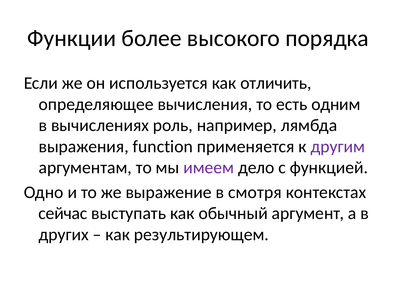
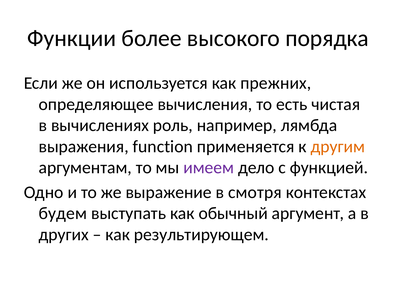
отличить: отличить -> прежних (276, 83)
одним: одним -> чистая (336, 104)
другим colour: purple -> orange (338, 146)
сейчас: сейчас -> будем (63, 213)
